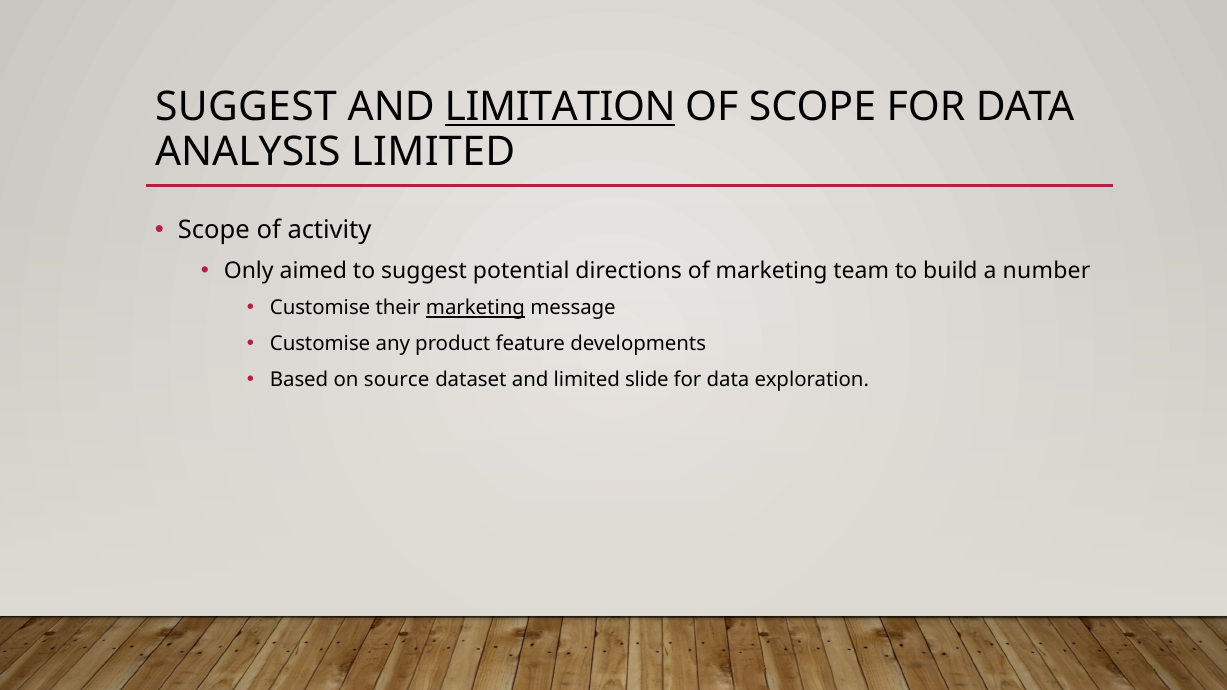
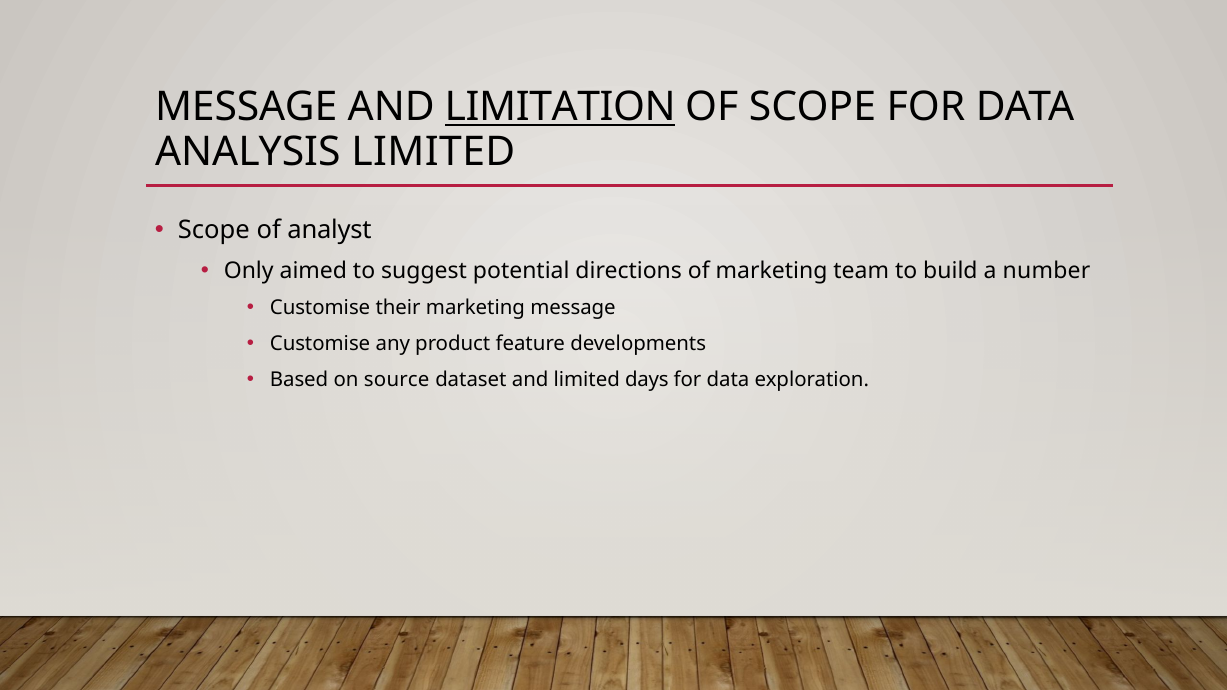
SUGGEST: SUGGEST -> MESSAGE (246, 107)
activity: activity -> analyst (330, 230)
marketing underline: present -> none (475, 308)
slide: slide -> days (647, 380)
